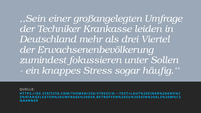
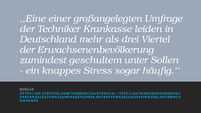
,,Sein: ,,Sein -> ,,Eine (33, 19)
fokussieren: fokussieren -> geschultem (95, 60)
